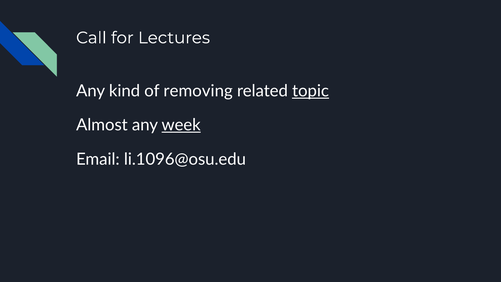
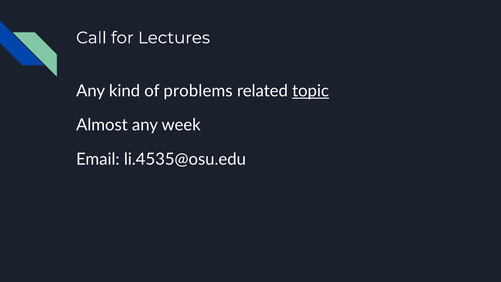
removing: removing -> problems (198, 91)
week underline: present -> none (181, 125)
li.1096@osu.edu: li.1096@osu.edu -> li.4535@osu.edu (185, 159)
